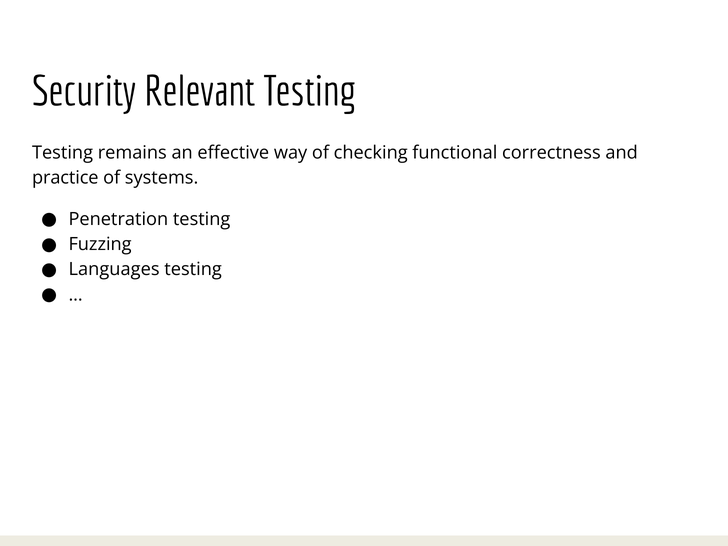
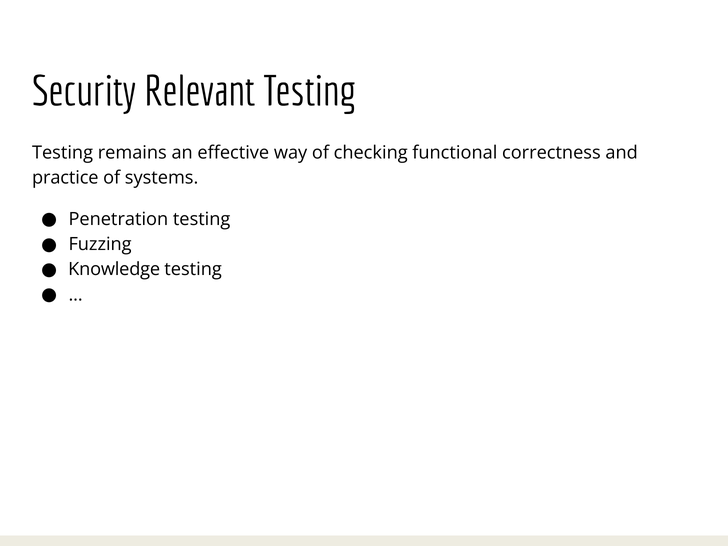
Languages: Languages -> Knowledge (114, 269)
